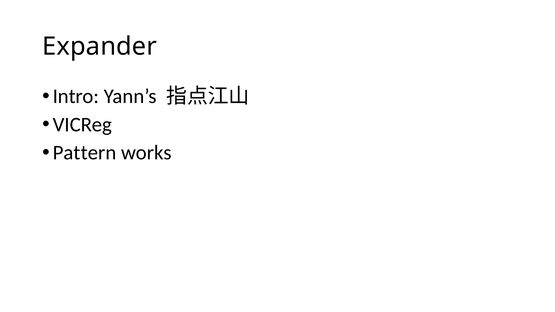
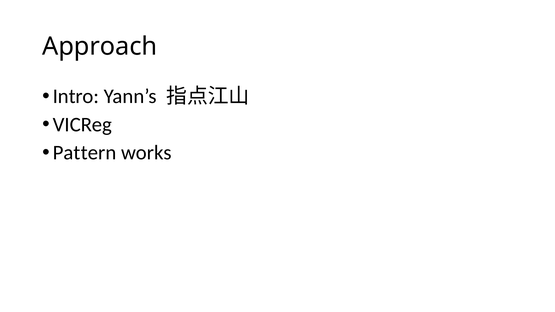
Expander: Expander -> Approach (100, 47)
